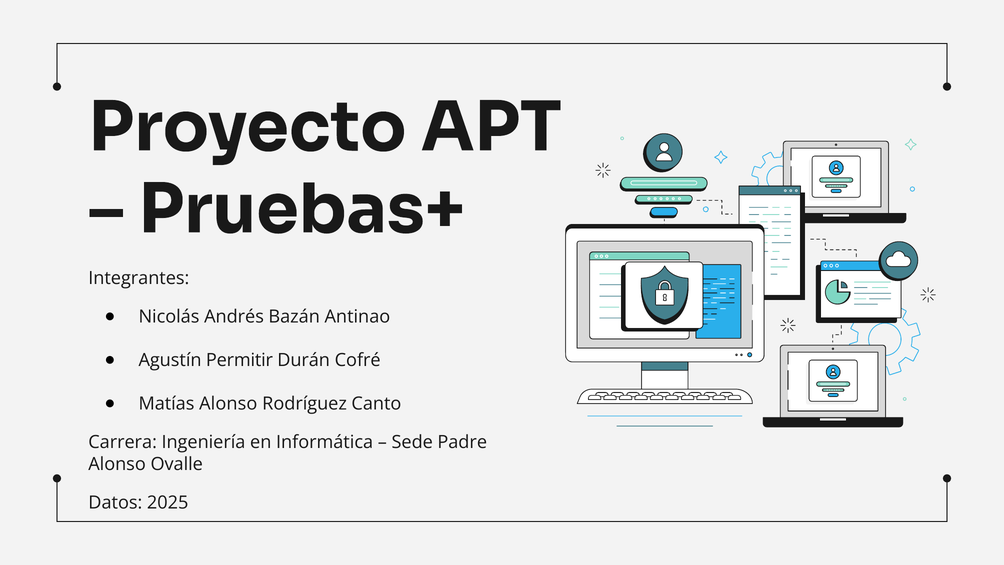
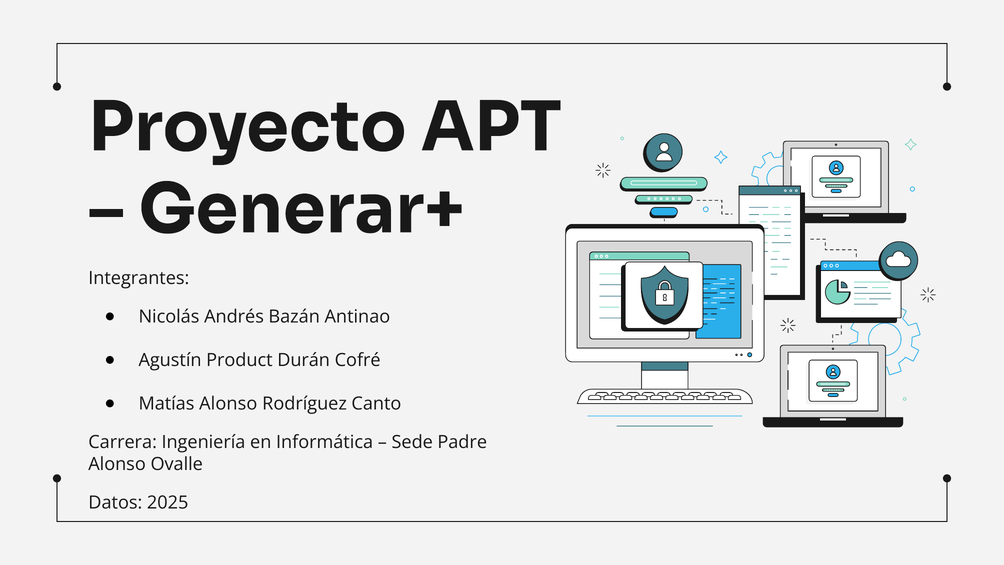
Pruebas+: Pruebas+ -> Generar+ (302, 210)
Permitir: Permitir -> Product (239, 360)
